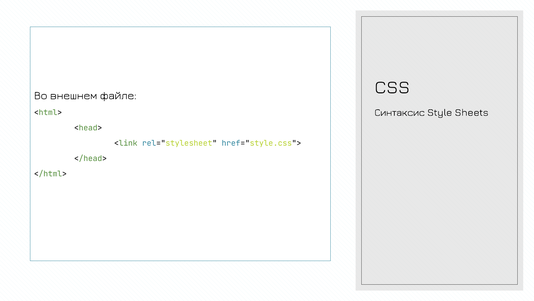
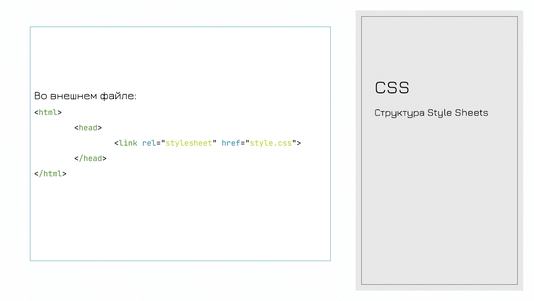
Синтаксис: Синтаксис -> Структура (400, 112)
